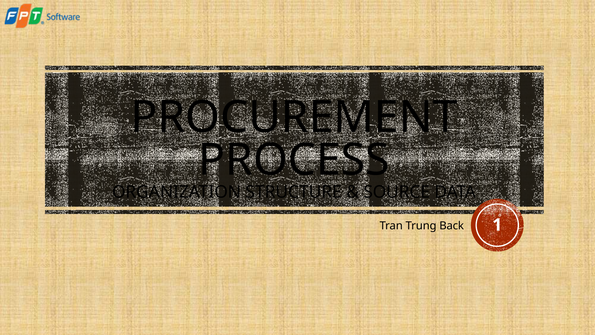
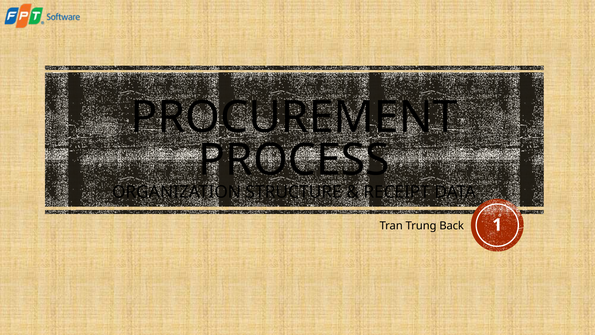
SOURCE: SOURCE -> RECEIPT (397, 192)
